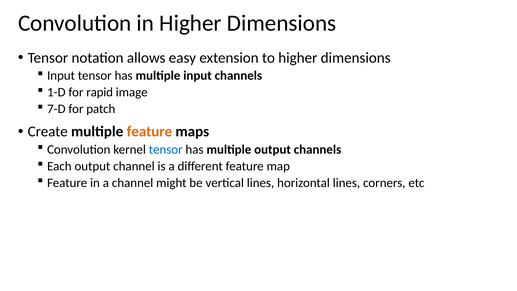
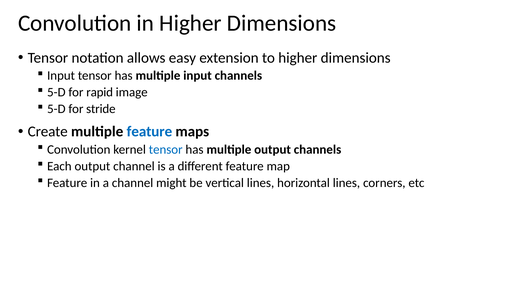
1-D: 1-D -> 5-D (56, 92)
7-D: 7-D -> 5-D (56, 109)
patch: patch -> stride (101, 109)
feature colour: orange -> blue (149, 132)
